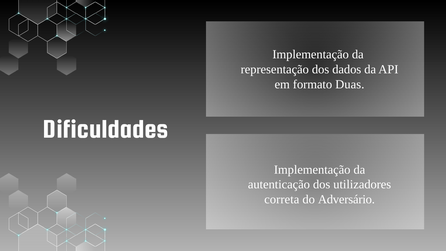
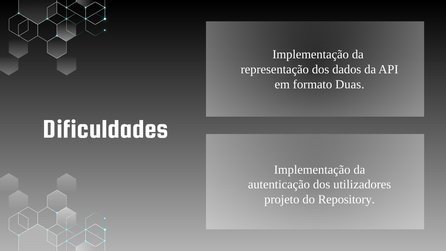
correta: correta -> projeto (282, 199)
Adversário: Adversário -> Repository (346, 199)
